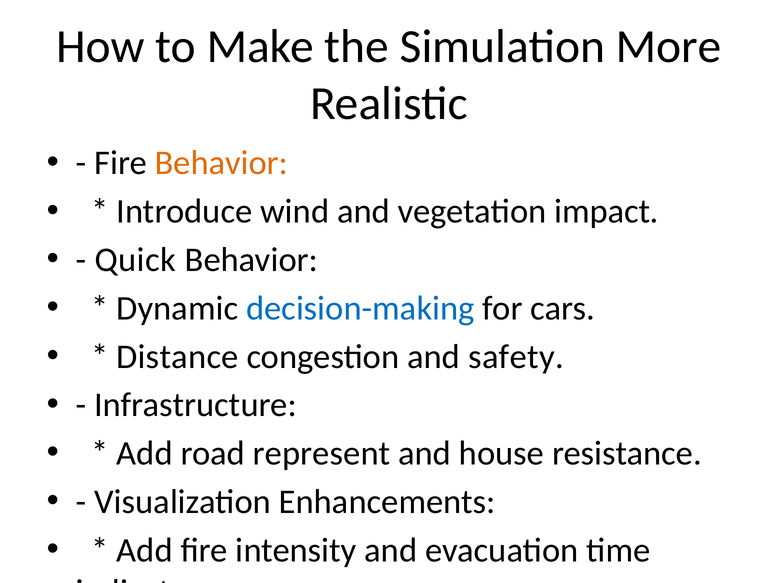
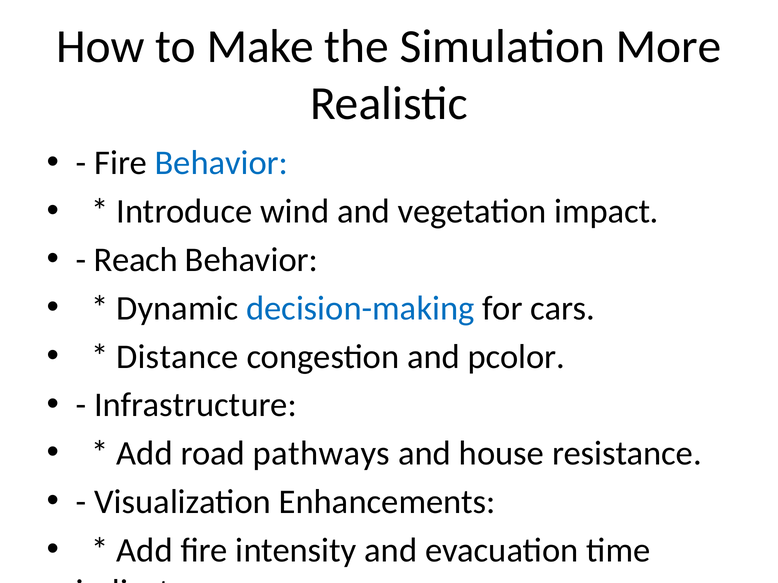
Behavior colour: orange -> blue (221, 163)
Quick: Quick -> Reach (136, 260)
safety: safety -> pcolor (516, 357)
represent: represent -> pathways (321, 454)
